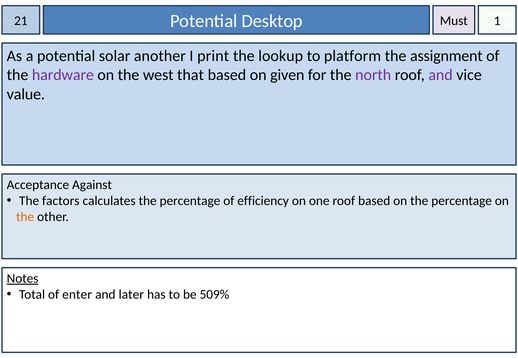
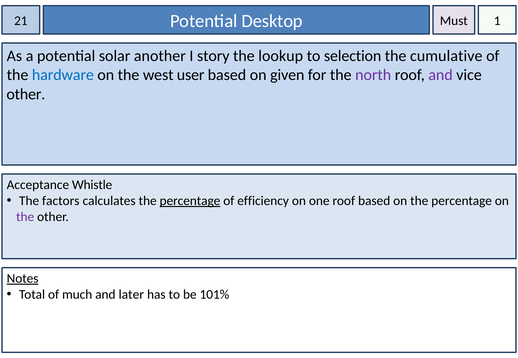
print: print -> story (213, 56)
platform: platform -> selection (353, 56)
assignment: assignment -> cumulative (446, 56)
hardware colour: purple -> blue (63, 75)
that: that -> user (191, 75)
value: value -> other (26, 94)
Against: Against -> Whistle (92, 185)
percentage underline: none -> present (190, 201)
the colour: orange -> purple (25, 217)
enter: enter -> much (77, 295)
509%: 509% -> 101% (214, 295)
